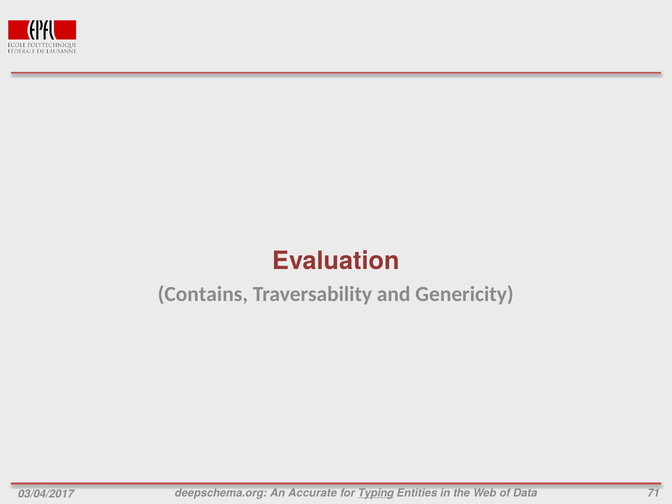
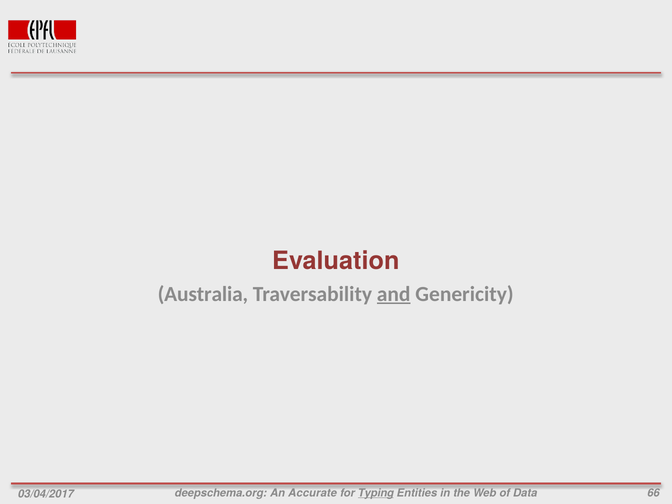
Contains: Contains -> Australia (203, 294)
and underline: none -> present (394, 294)
71: 71 -> 66 (653, 493)
